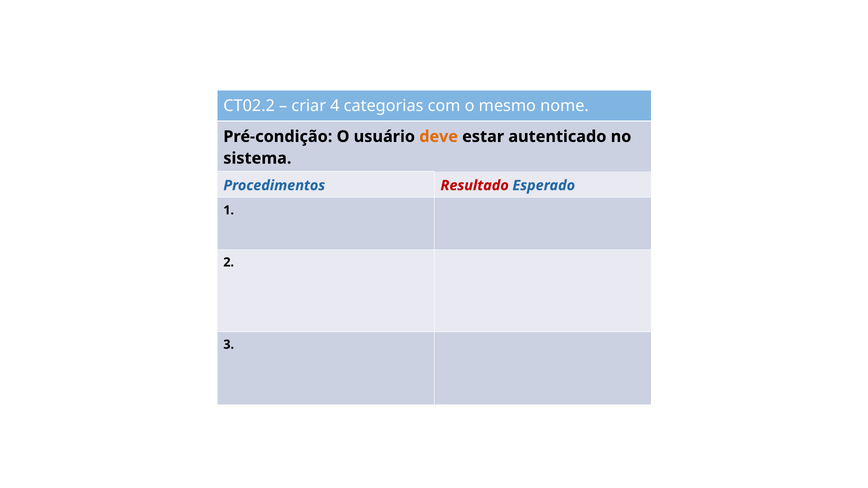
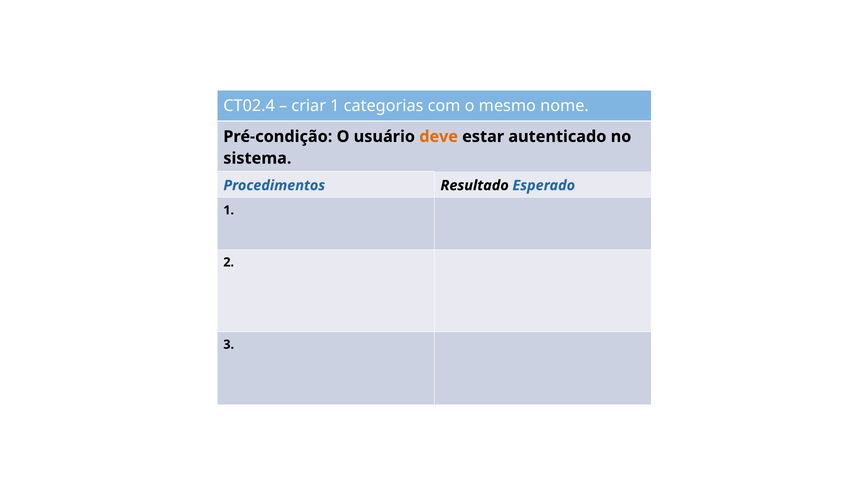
CT02.2: CT02.2 -> CT02.4 (249, 106)
criar 4: 4 -> 1 (335, 106)
Resultado colour: red -> black (475, 186)
